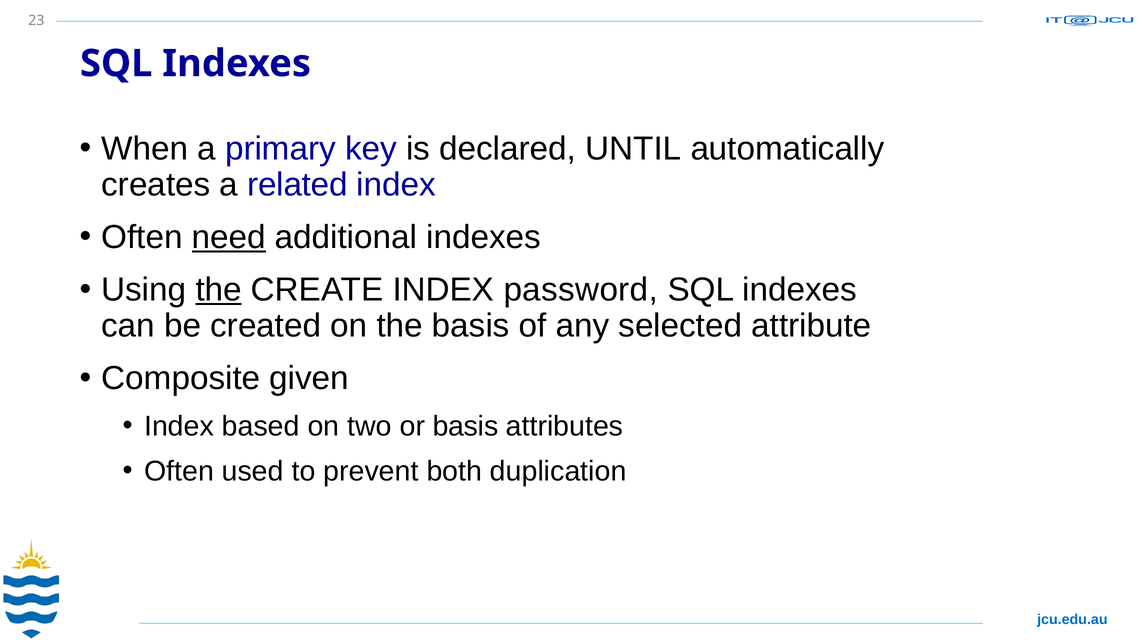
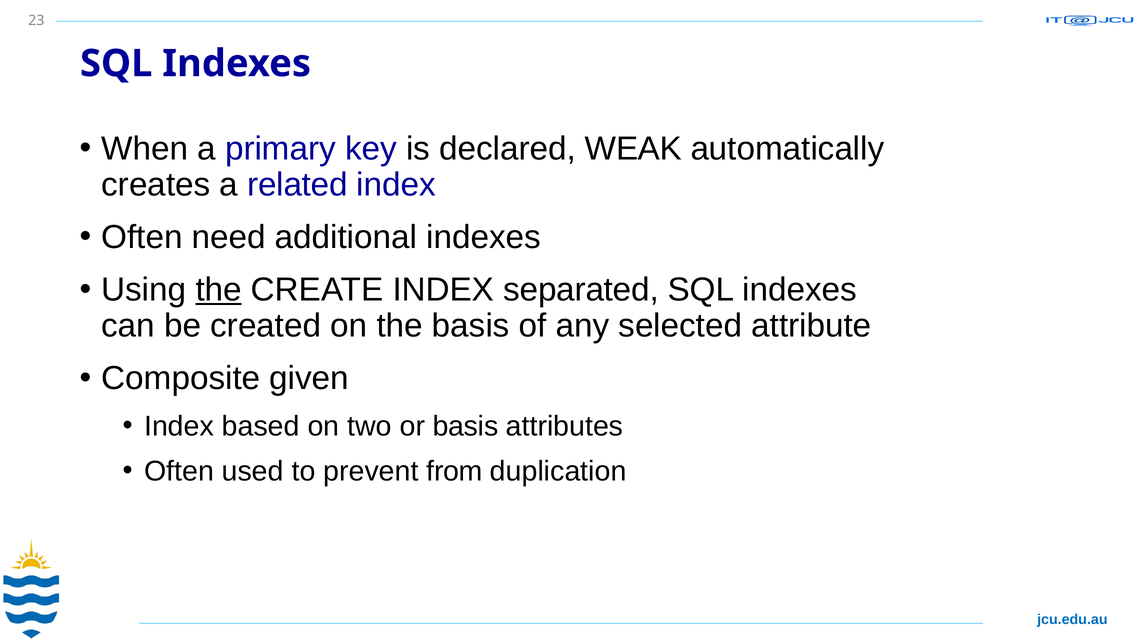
UNTIL: UNTIL -> WEAK (633, 149)
need underline: present -> none (229, 237)
password: password -> separated (581, 290)
both: both -> from (455, 471)
